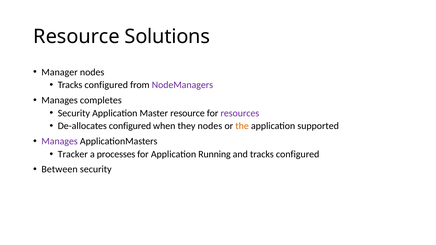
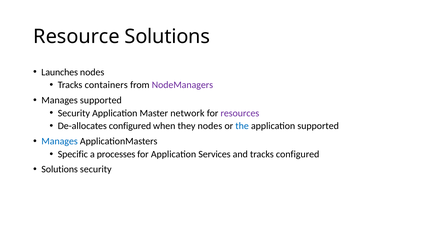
Manager: Manager -> Launches (60, 72)
configured: configured -> containers (106, 85)
Manages completes: completes -> supported (101, 100)
Master resource: resource -> network (187, 113)
the colour: orange -> blue (242, 126)
Manages colour: purple -> blue (60, 141)
Tracker: Tracker -> Specific (73, 154)
Running: Running -> Services (214, 154)
Between: Between -> Solutions (60, 170)
